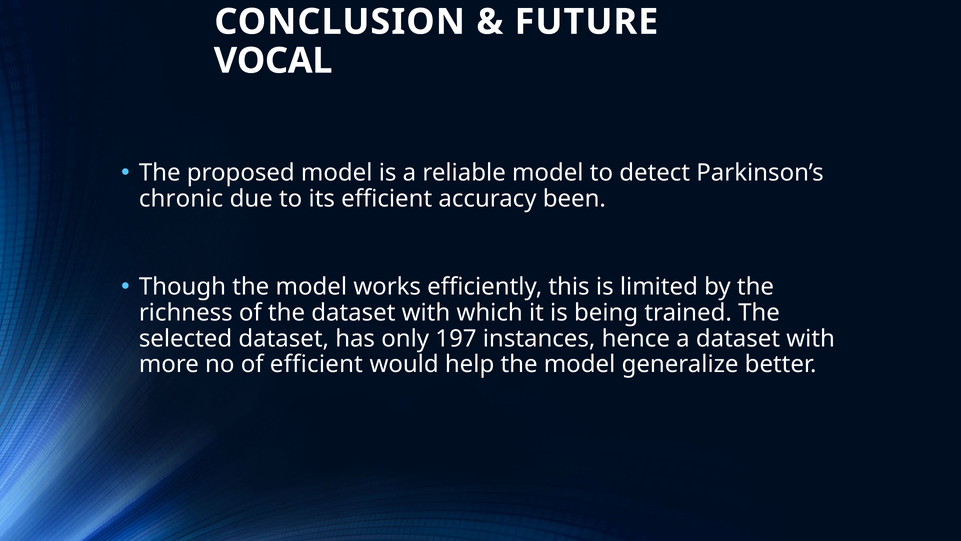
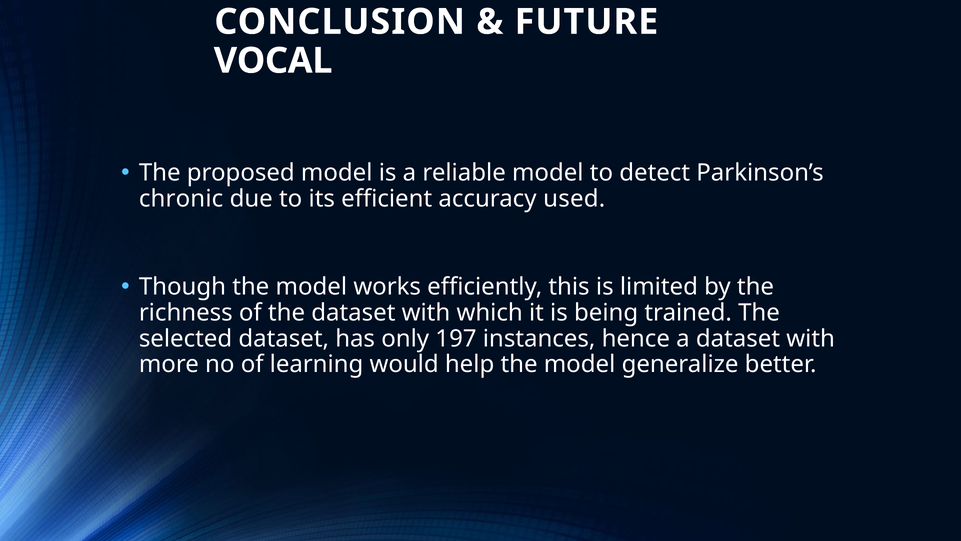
been: been -> used (574, 199)
of efficient: efficient -> learning (317, 364)
